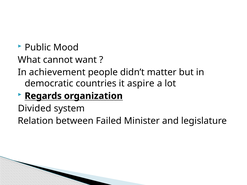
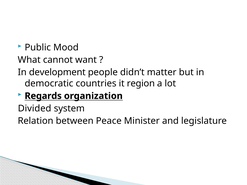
achievement: achievement -> development (57, 72)
aspire: aspire -> region (141, 84)
Failed: Failed -> Peace (109, 121)
